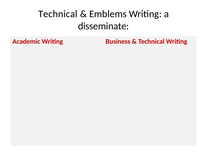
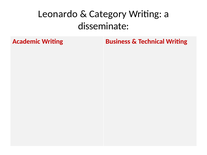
Technical: Technical -> Leonardo (58, 14)
Emblems: Emblems -> Category (108, 14)
